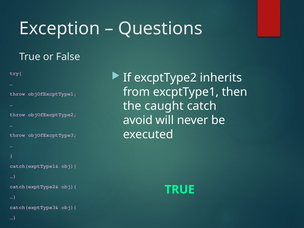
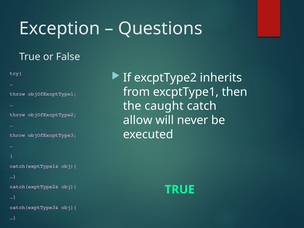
avoid: avoid -> allow (138, 120)
